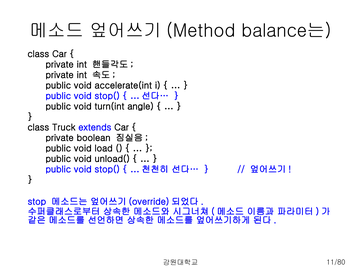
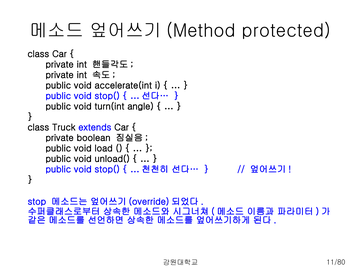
balance는: balance는 -> protected (286, 31)
